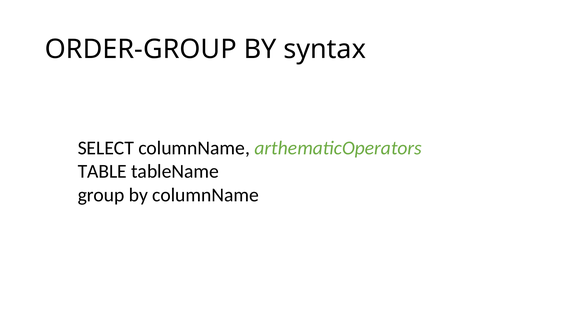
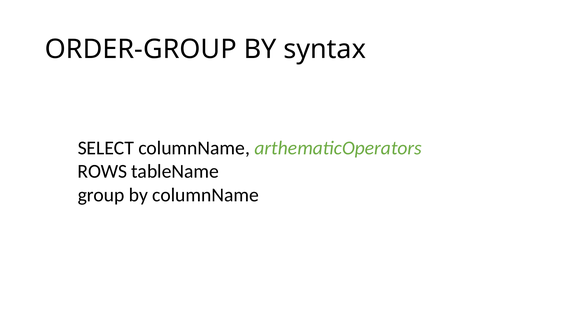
TABLE: TABLE -> ROWS (102, 171)
